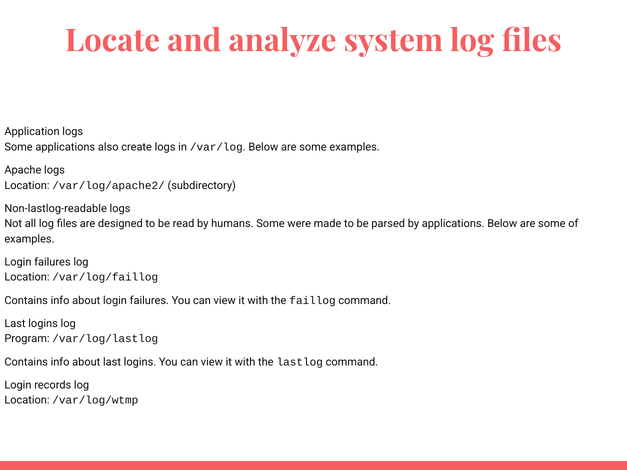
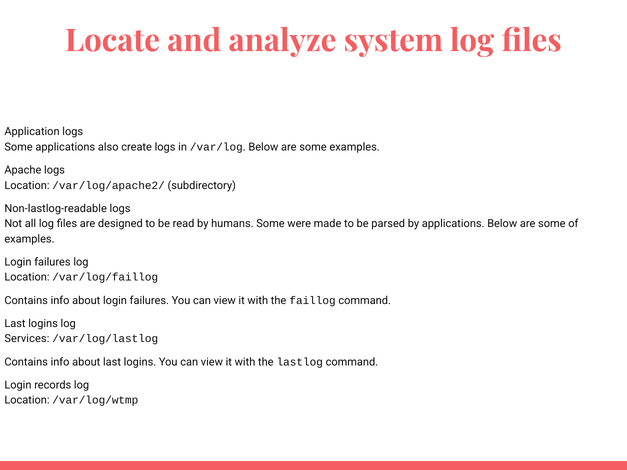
Program: Program -> Services (27, 339)
